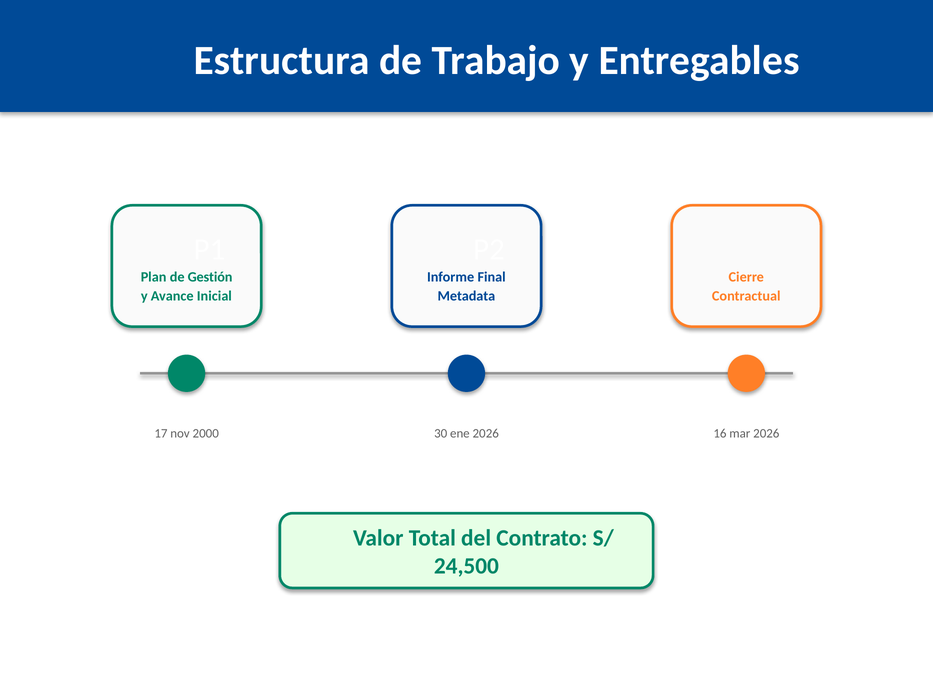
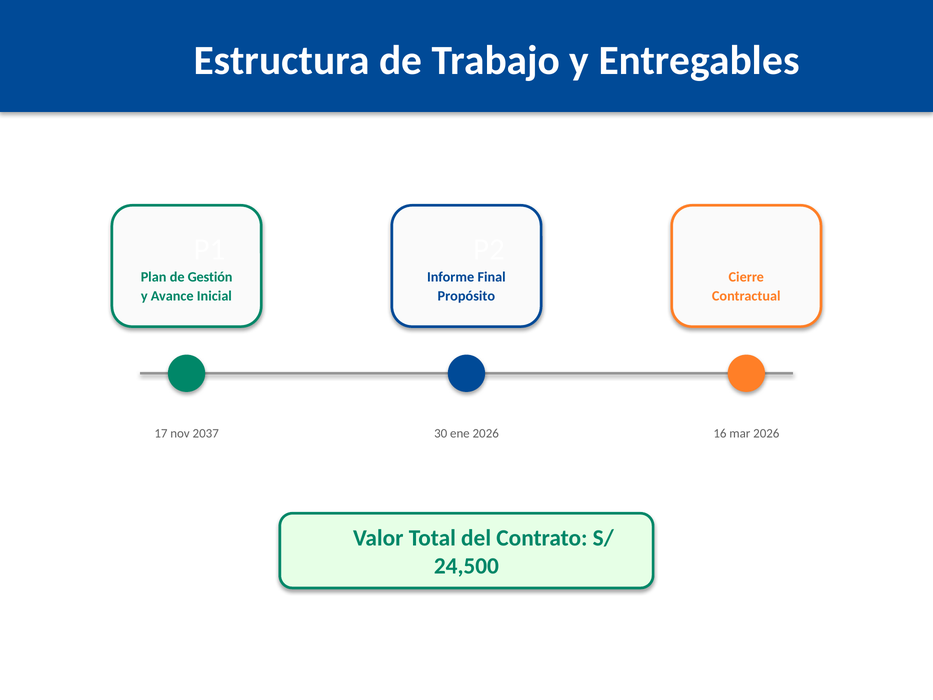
Metadata: Metadata -> Propósito (466, 296)
2000: 2000 -> 2037 (206, 433)
